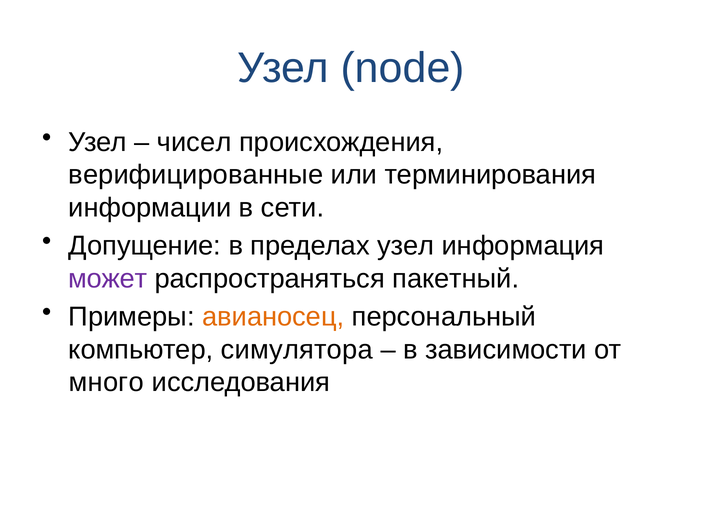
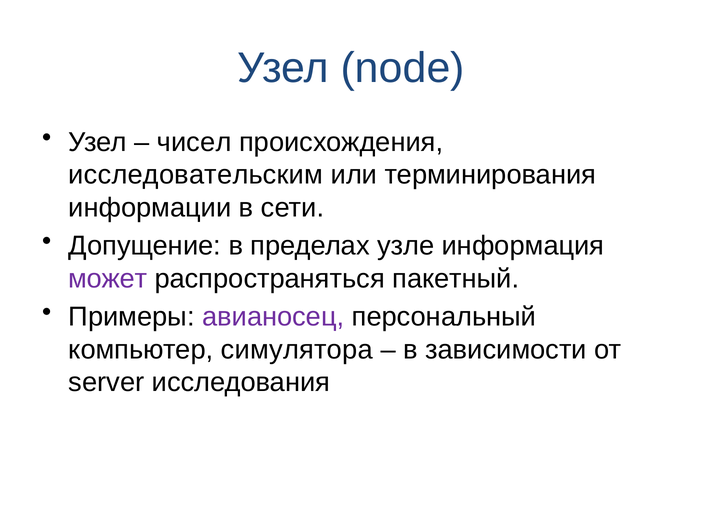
верифицированные: верифицированные -> исследовательским (196, 175)
пределах узел: узел -> узле (406, 246)
авианосец colour: orange -> purple (273, 317)
много: много -> server (106, 383)
